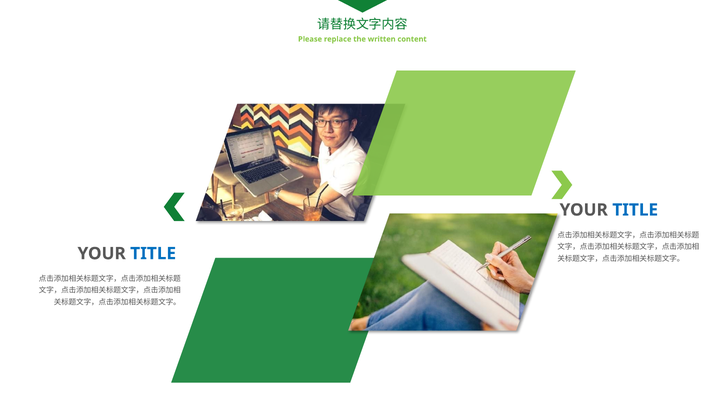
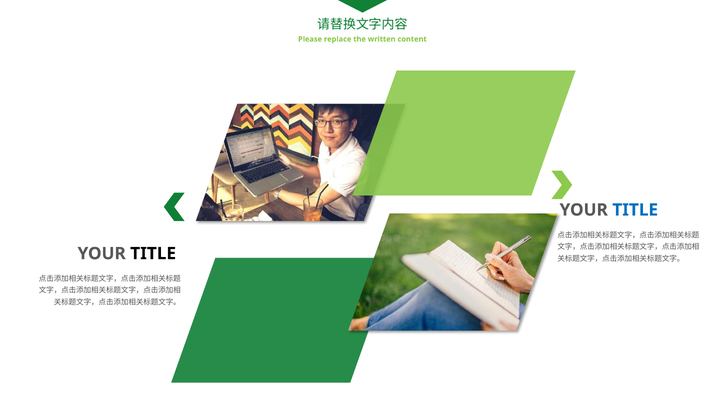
TITLE colour: blue -> black (153, 253)
